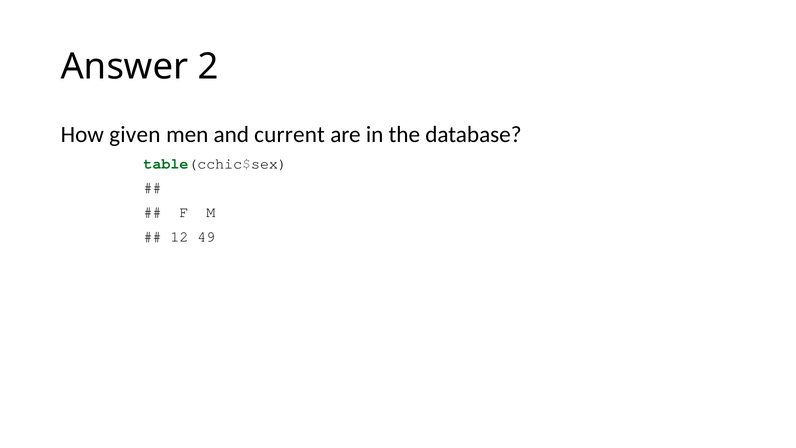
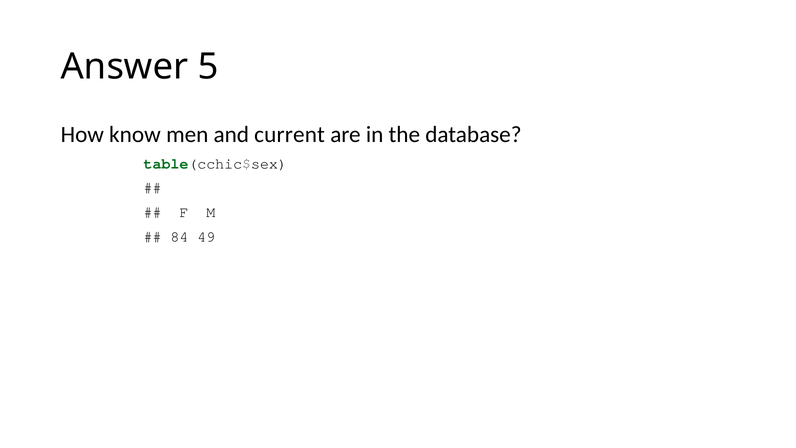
2: 2 -> 5 (208, 67)
given: given -> know (135, 135)
12: 12 -> 84 (179, 237)
